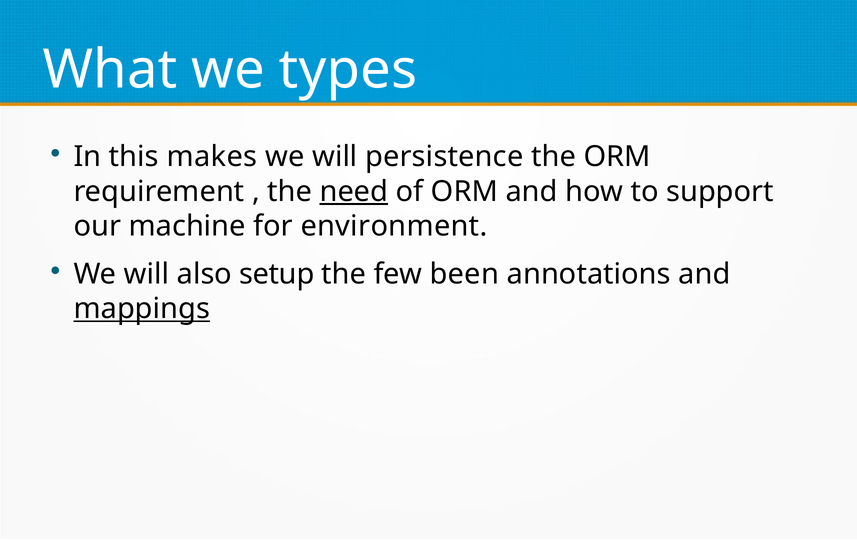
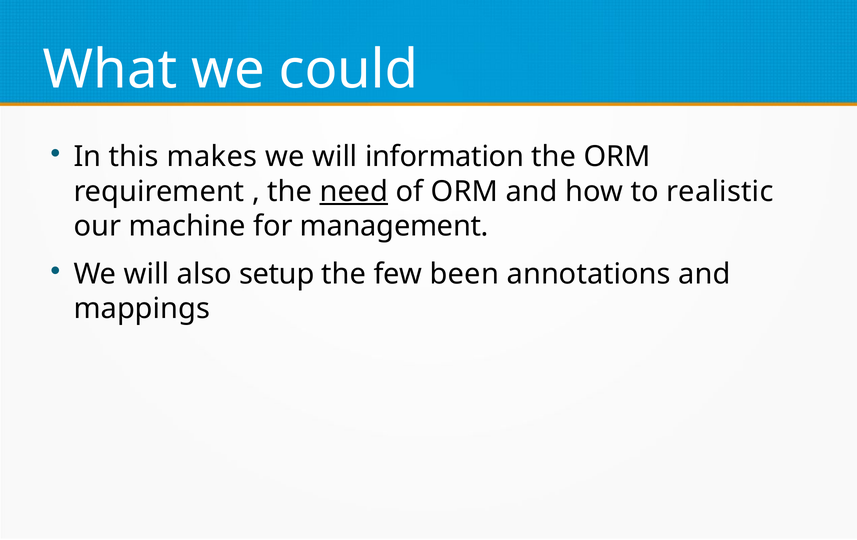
types: types -> could (348, 70)
persistence: persistence -> information (444, 157)
support: support -> realistic (720, 191)
environment: environment -> management (394, 226)
mappings underline: present -> none (142, 309)
